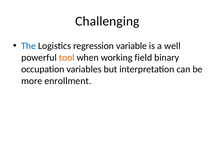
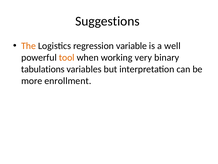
Challenging: Challenging -> Suggestions (107, 21)
The colour: blue -> orange (29, 46)
field: field -> very (143, 57)
occupation: occupation -> tabulations (43, 69)
